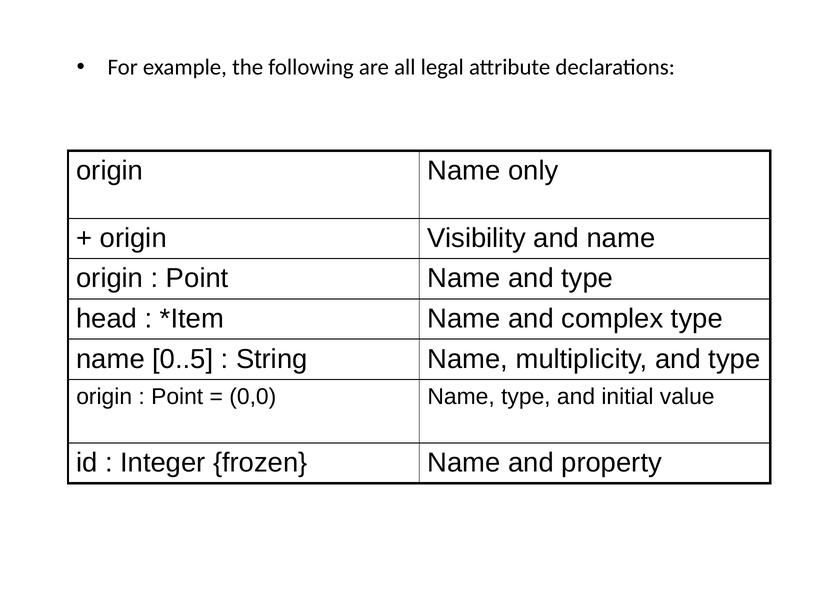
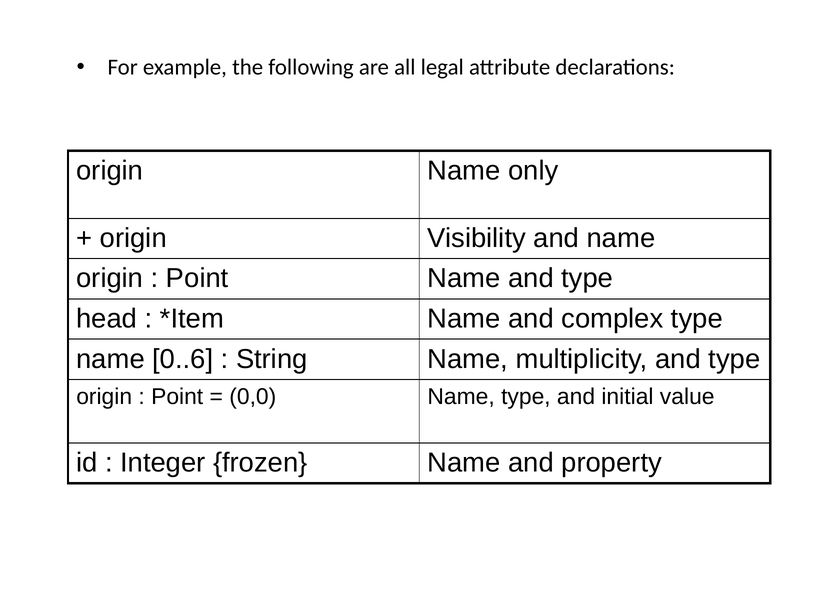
0..5: 0..5 -> 0..6 (183, 359)
